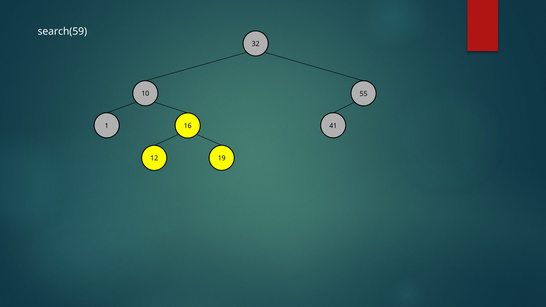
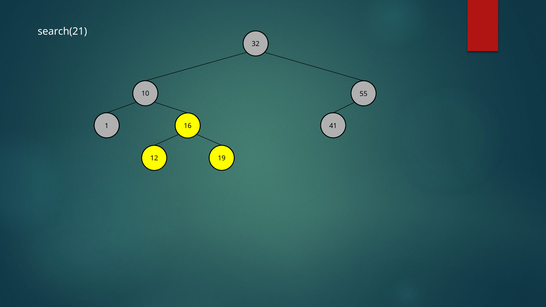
search(59: search(59 -> search(21 (62, 32)
